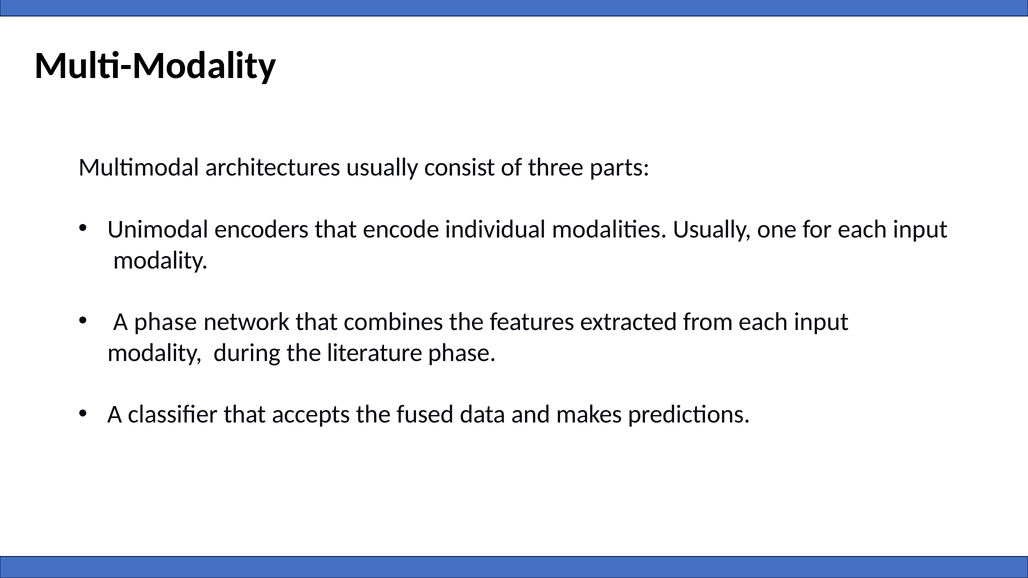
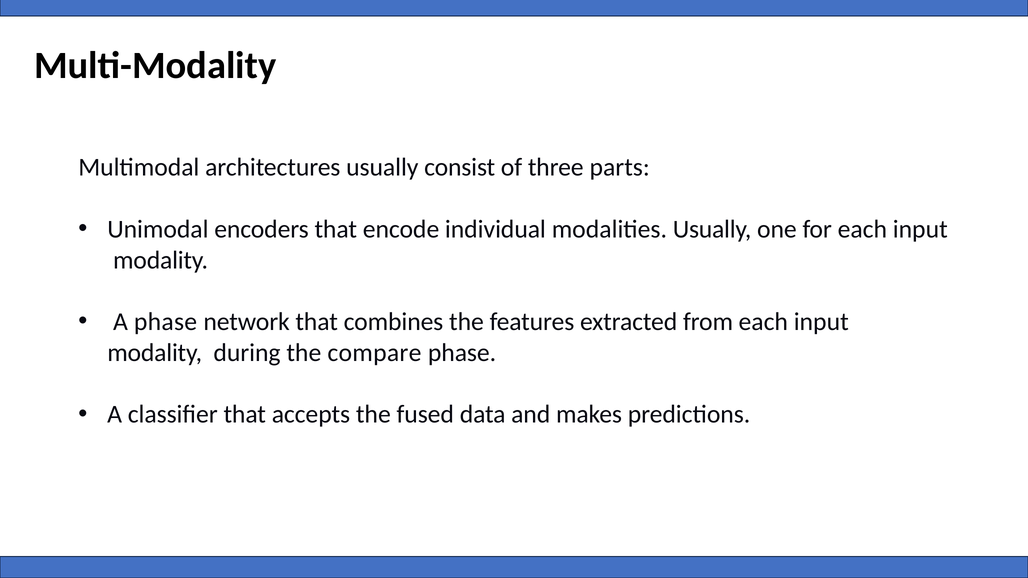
literature: literature -> compare (374, 353)
